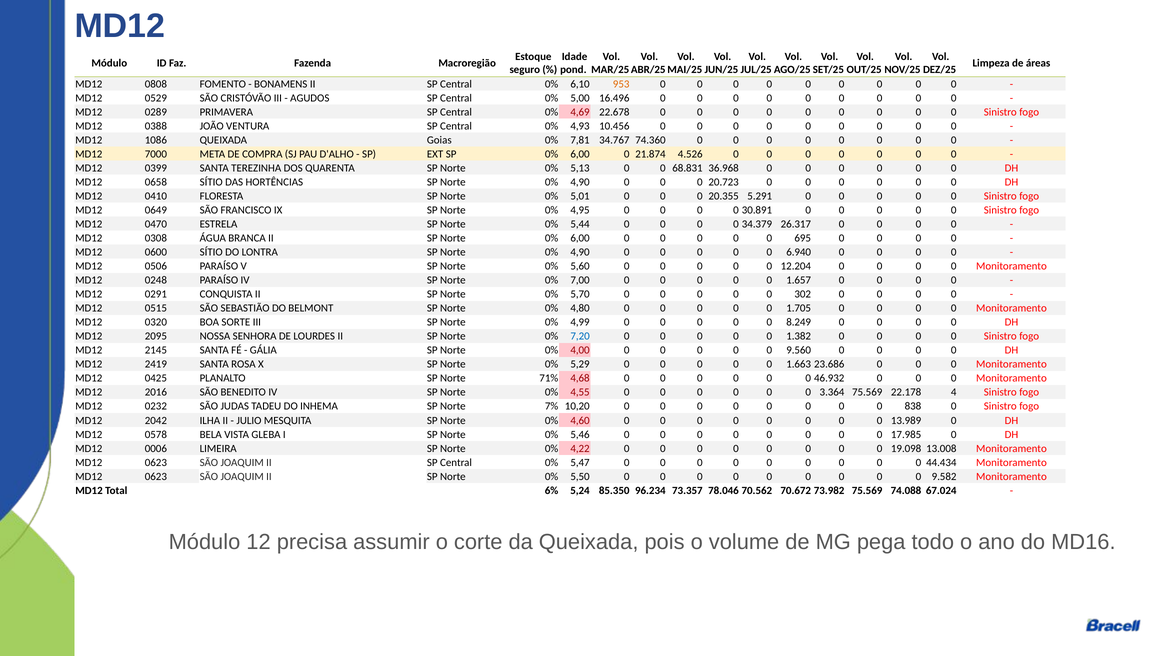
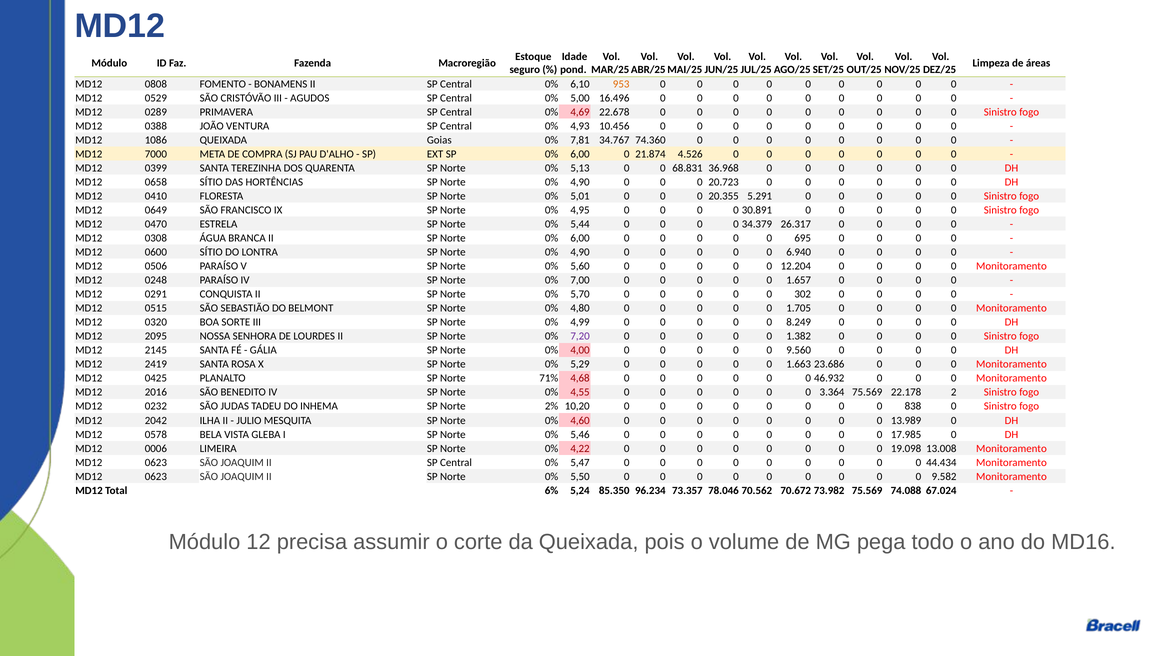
7,20 colour: blue -> purple (580, 336)
4: 4 -> 2 (954, 392)
7%: 7% -> 2% (552, 406)
